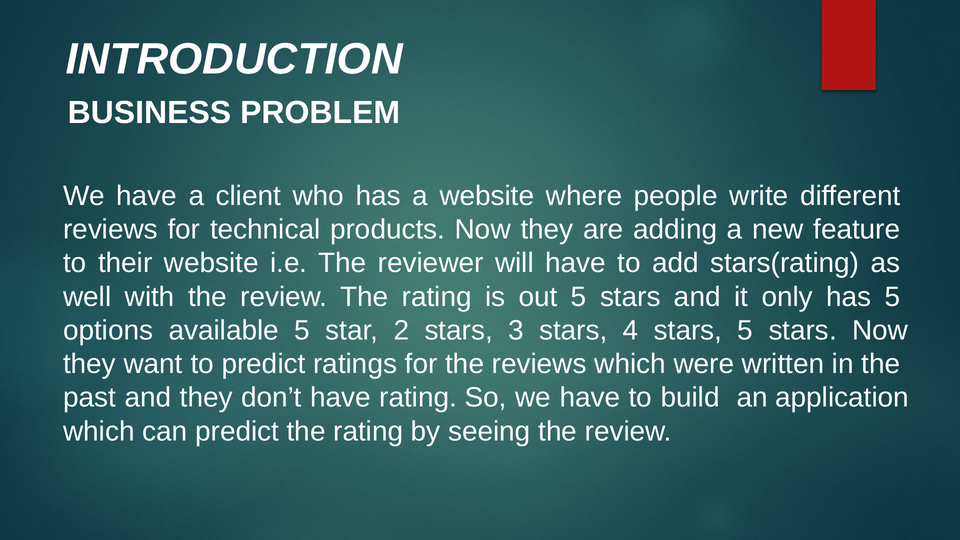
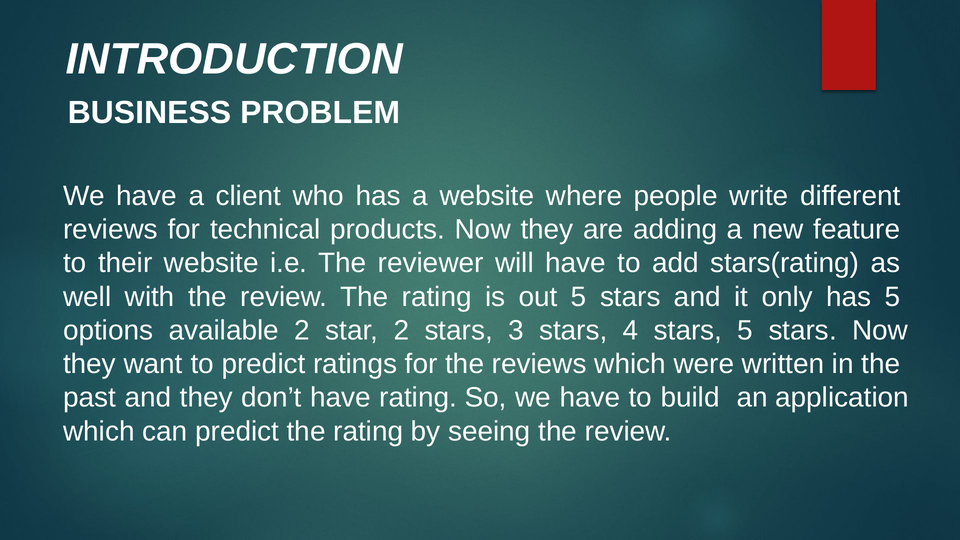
available 5: 5 -> 2 (302, 330)
